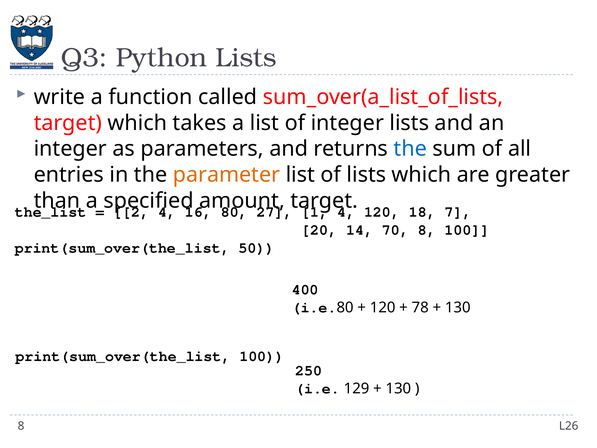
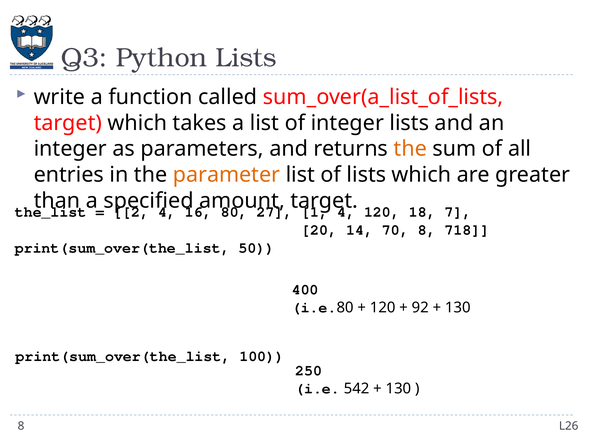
the colour: blue -> orange (410, 149)
8 100: 100 -> 718 (467, 230)
78: 78 -> 92 (420, 307)
129: 129 -> 542 (357, 388)
